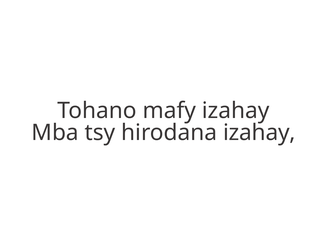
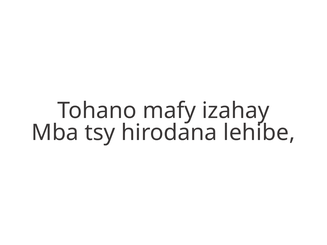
hirodana izahay: izahay -> lehibe (259, 133)
